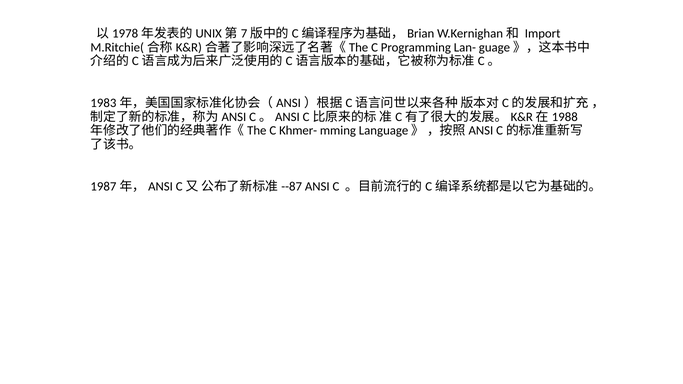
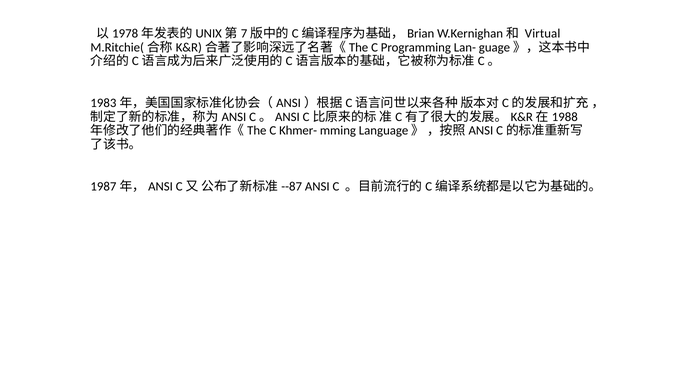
Import: Import -> Virtual (543, 34)
